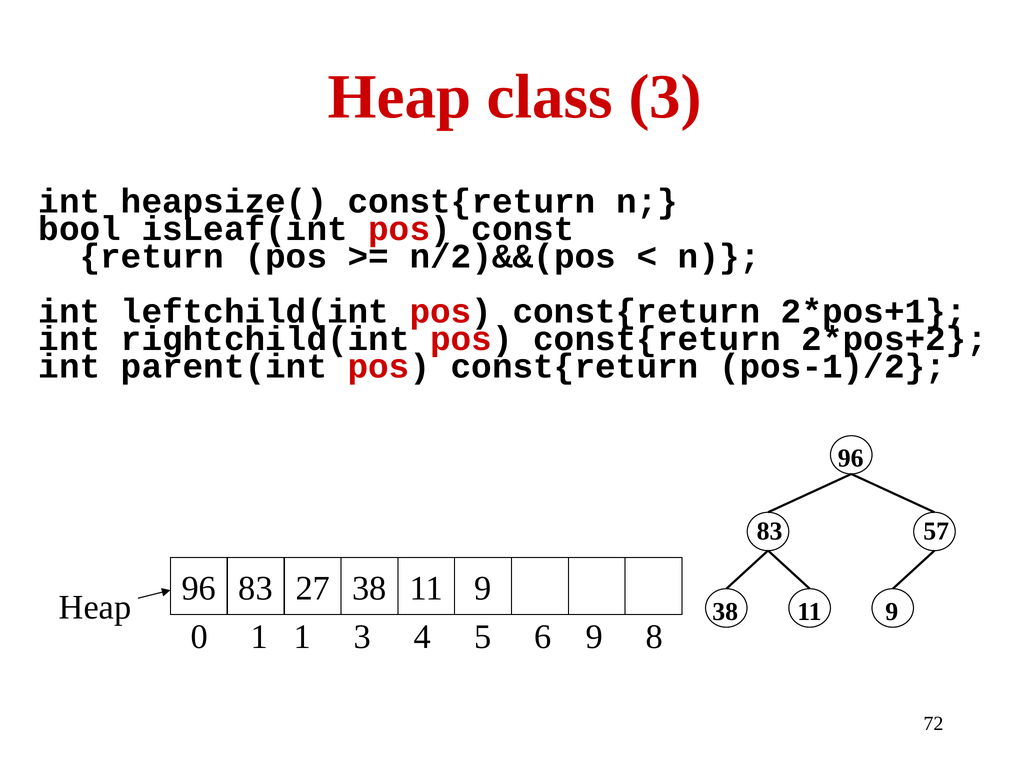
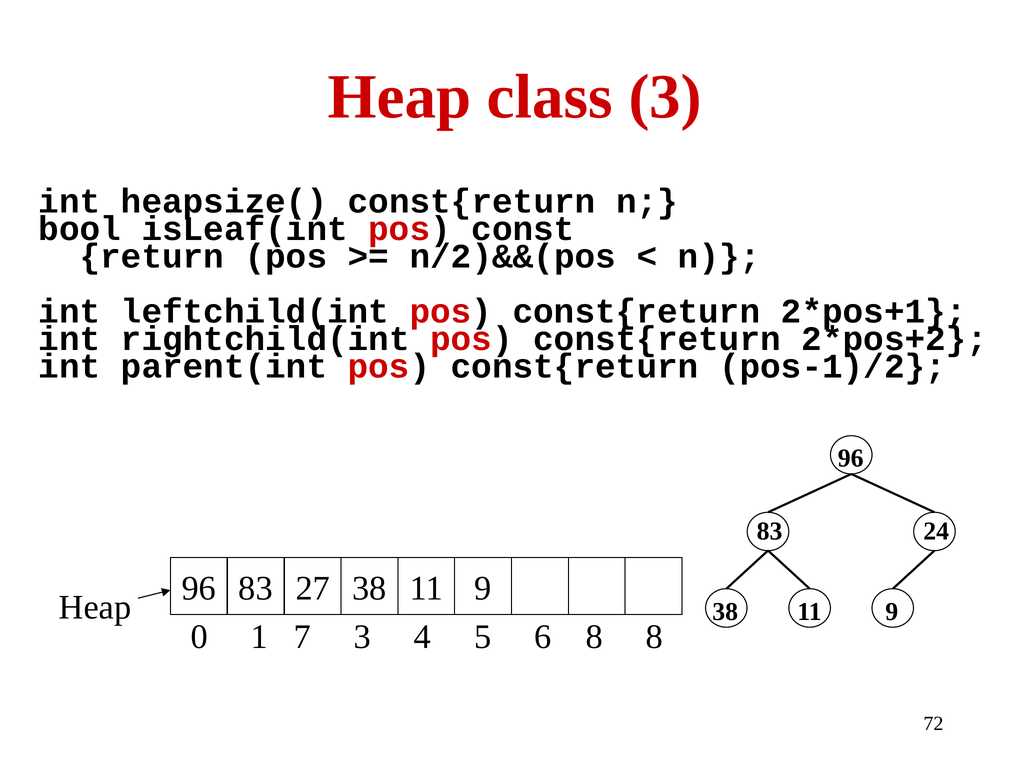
57: 57 -> 24 (936, 531)
1 1: 1 -> 7 (302, 636)
6 9: 9 -> 8 (594, 636)
